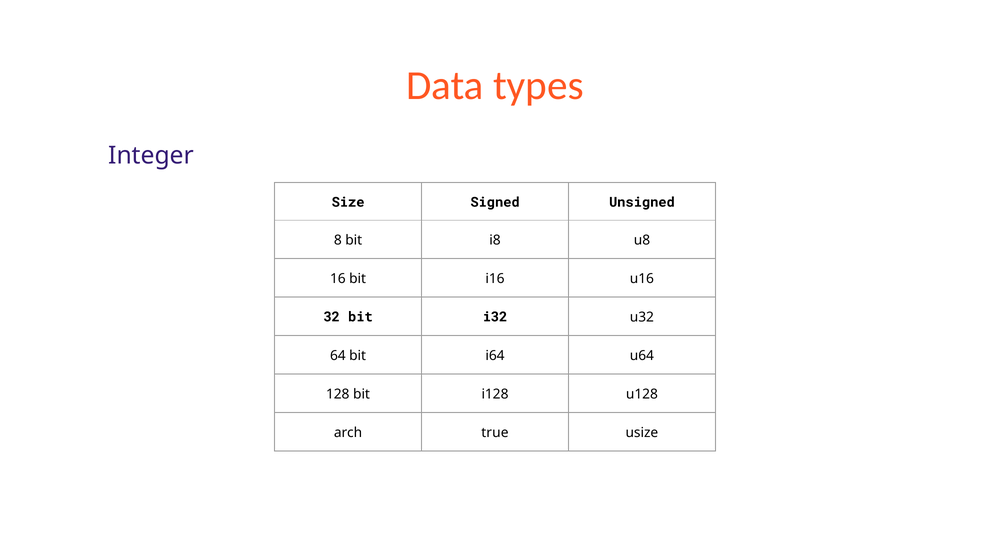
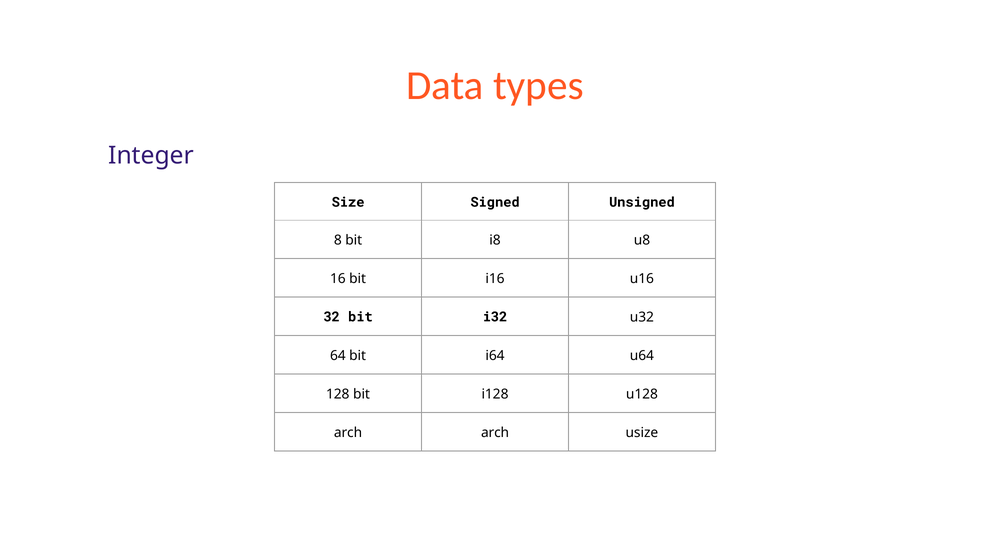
arch true: true -> arch (495, 432)
